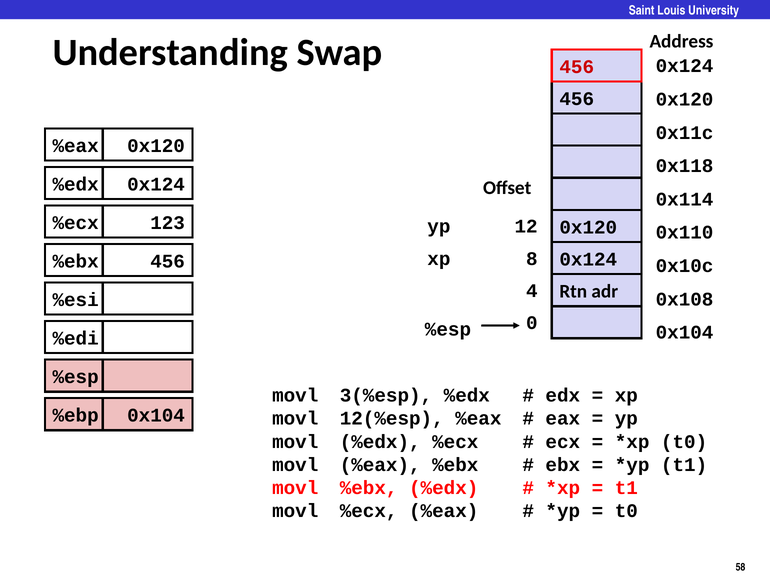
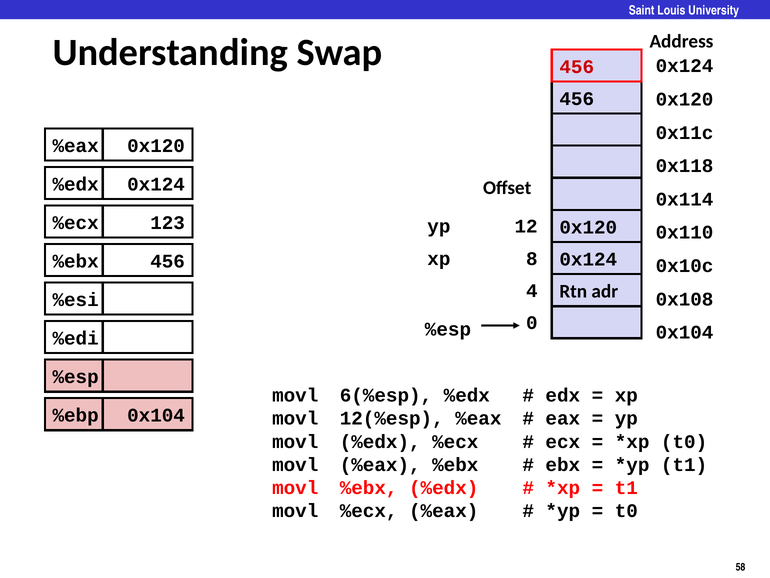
3(%esp: 3(%esp -> 6(%esp (386, 395)
